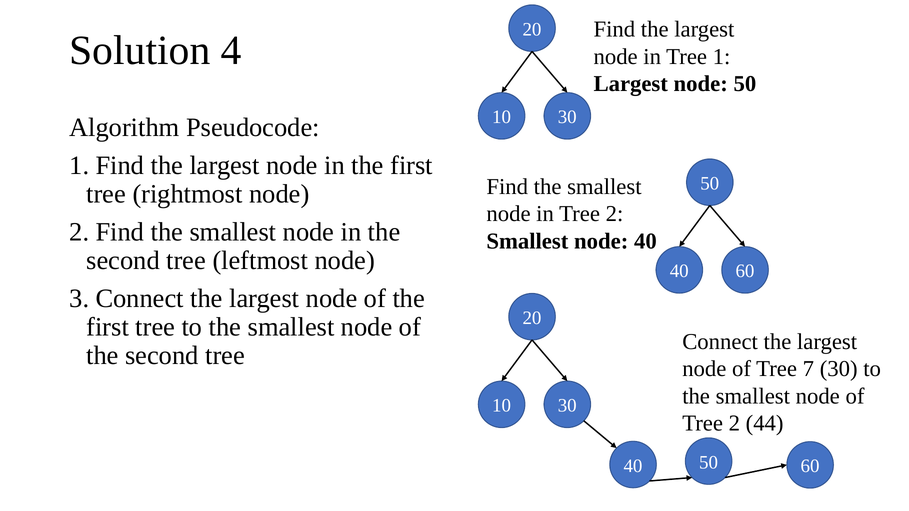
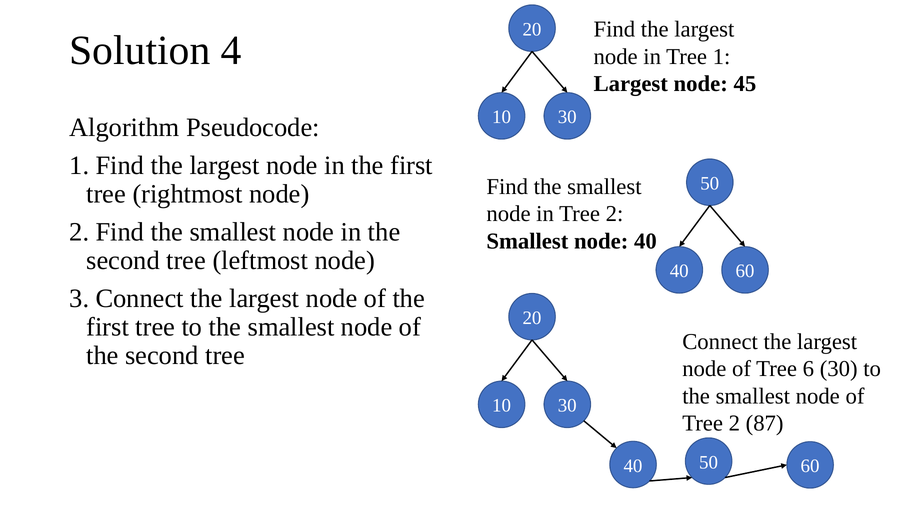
node 50: 50 -> 45 (745, 84)
7: 7 -> 6 (808, 369)
44: 44 -> 87 (765, 424)
